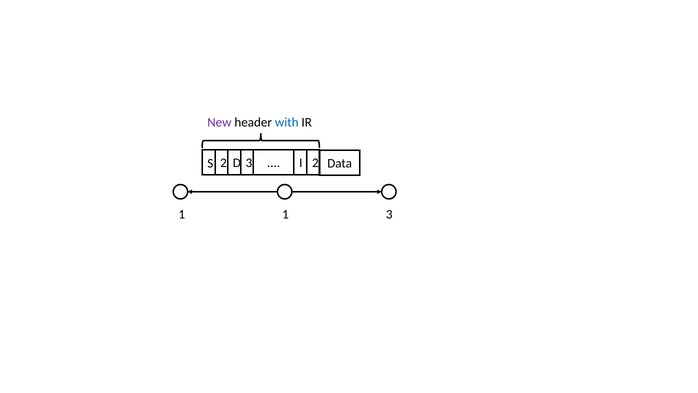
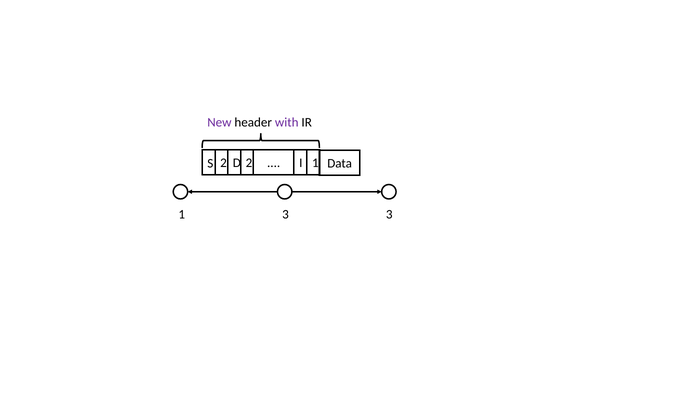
with colour: blue -> purple (287, 122)
D 2: 2 -> 1 (315, 163)
2 3: 3 -> 2 (249, 163)
1 1: 1 -> 3 (286, 214)
